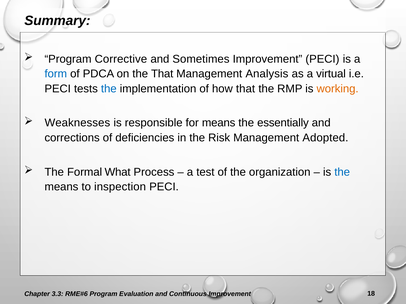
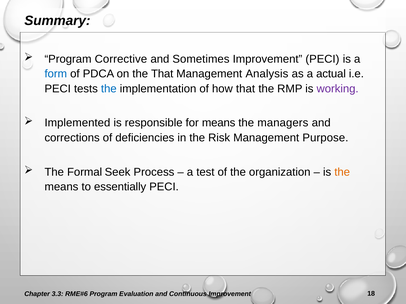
virtual: virtual -> actual (331, 74)
working colour: orange -> purple (338, 89)
Weaknesses: Weaknesses -> Implemented (77, 123)
essentially: essentially -> managers (283, 123)
Adopted: Adopted -> Purpose (325, 138)
What: What -> Seek (118, 172)
the colour: blue -> orange (342, 172)
inspection: inspection -> essentially (120, 187)
